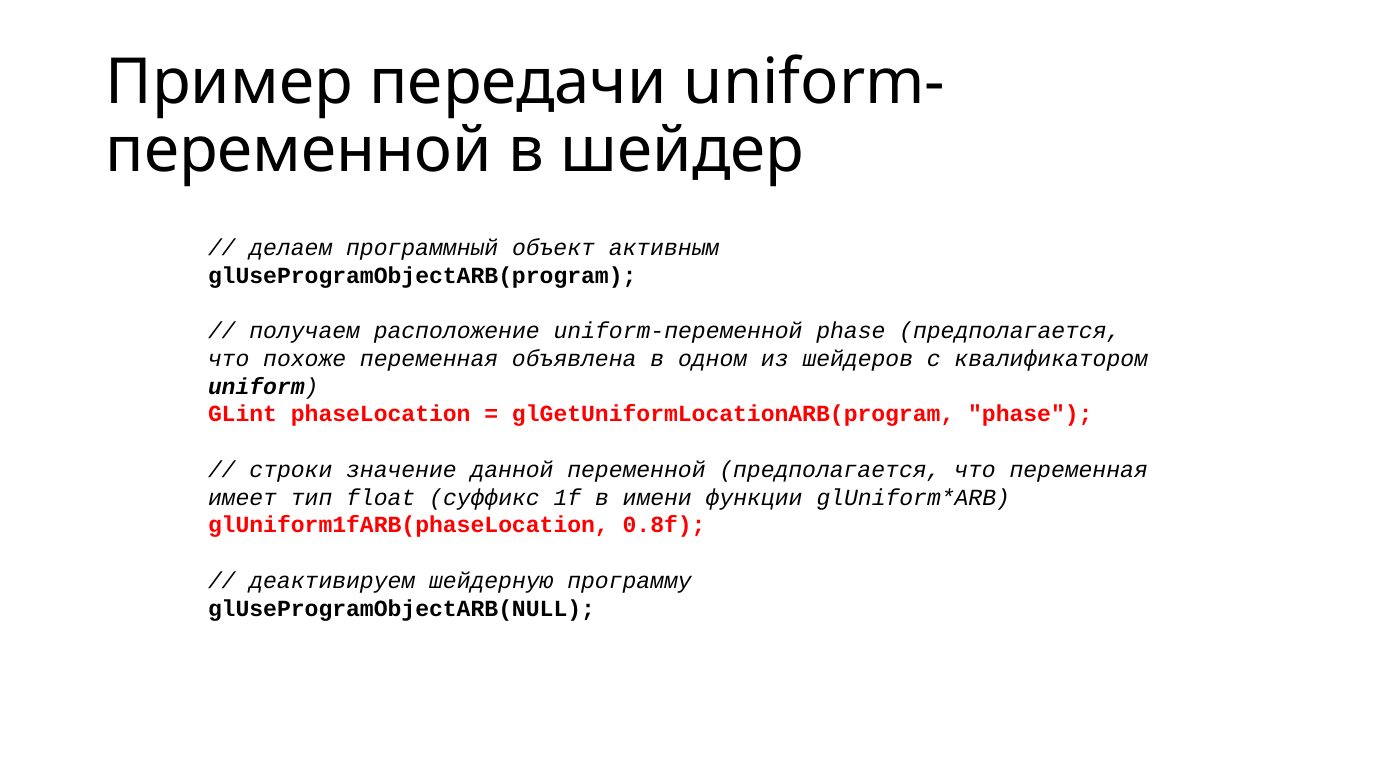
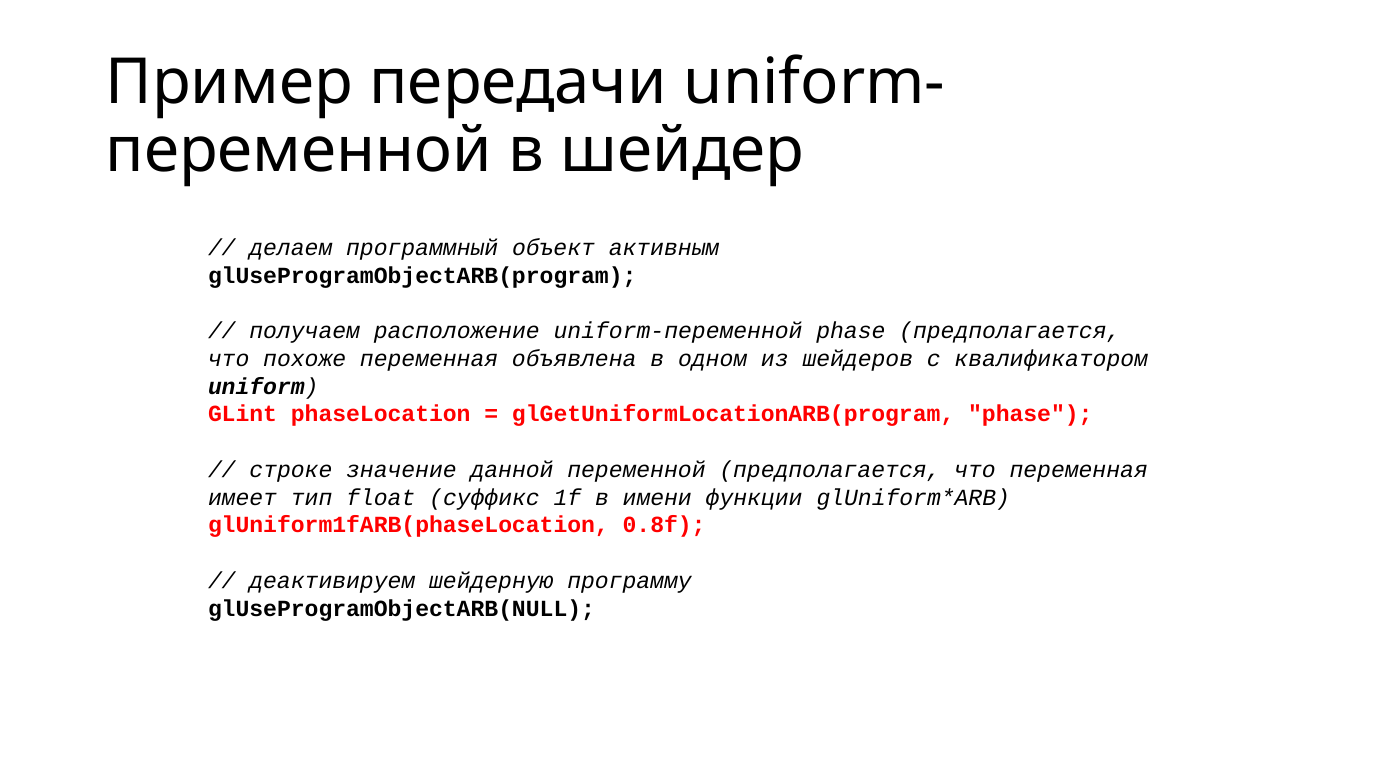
строки: строки -> строке (291, 470)
